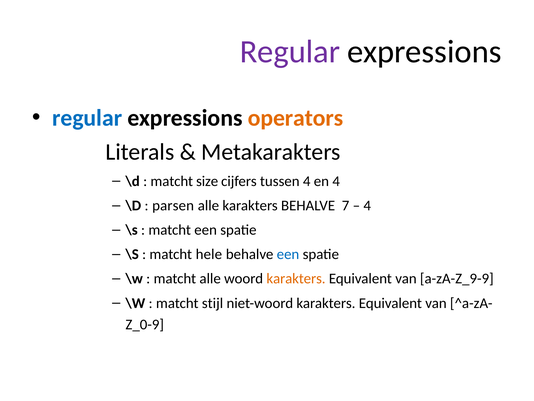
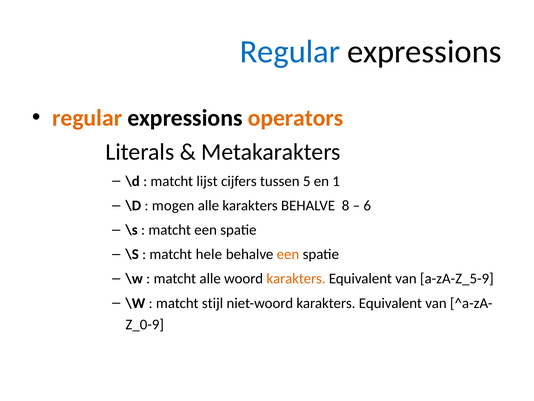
Regular colour: purple -> blue (290, 52)
regular colour: blue -> orange (87, 118)
size: size -> lijst (207, 181)
tussen 4: 4 -> 5 (307, 181)
en 4: 4 -> 1 (336, 181)
parsen: parsen -> mogen (173, 205)
7: 7 -> 8 (346, 205)
4: 4 -> 6 (367, 205)
een colour: blue -> orange (288, 254)
a-zA-Z_9-9: a-zA-Z_9-9 -> a-zA-Z_5-9 (457, 278)
